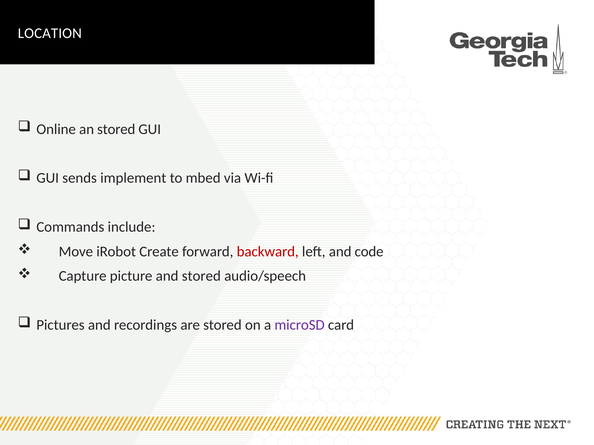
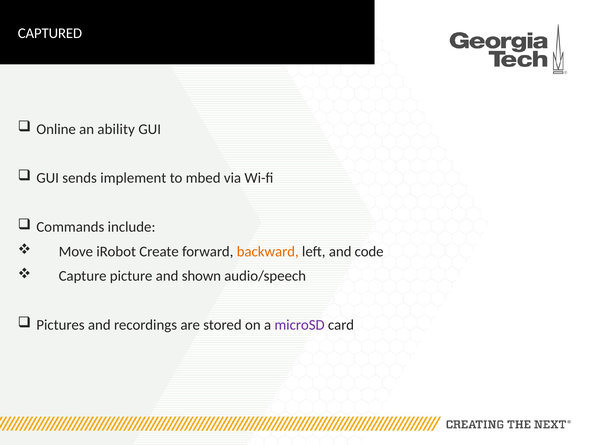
LOCATION: LOCATION -> CAPTURED (50, 33)
an stored: stored -> ability (116, 129)
backward colour: red -> orange (268, 252)
and stored: stored -> shown (201, 276)
